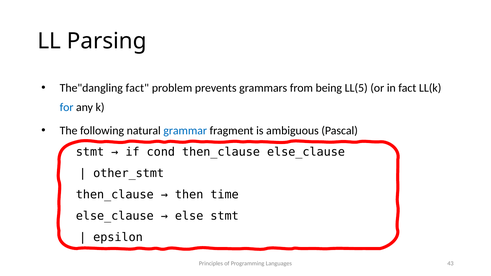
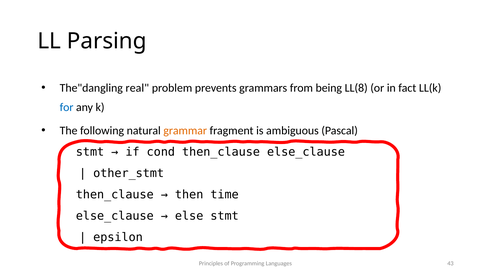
The"dangling fact: fact -> real (137, 88)
LL(5: LL(5 -> LL(8 (356, 88)
grammar colour: blue -> orange (185, 131)
